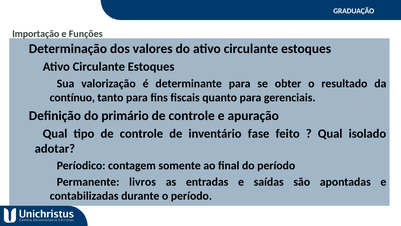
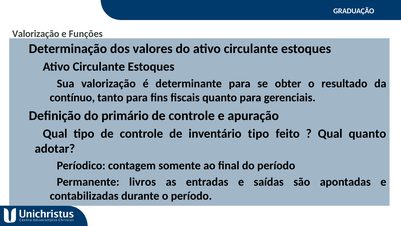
Importação: Importação -> Valorização (36, 34)
inventário fase: fase -> tipo (259, 133)
Qual isolado: isolado -> quanto (367, 133)
